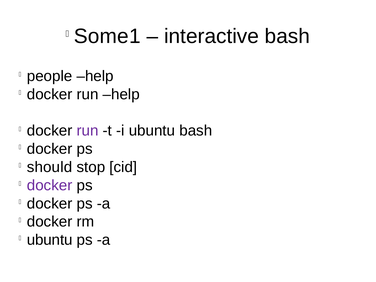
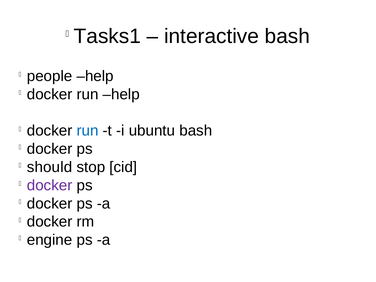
Some1: Some1 -> Tasks1 (107, 36)
run colour: purple -> blue (87, 131)
ubuntu: ubuntu -> engine (50, 240)
